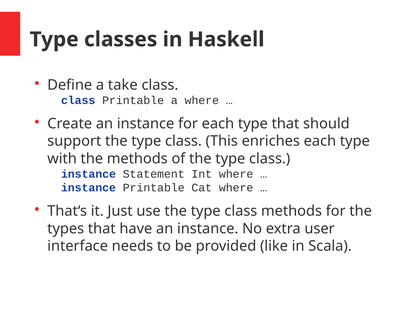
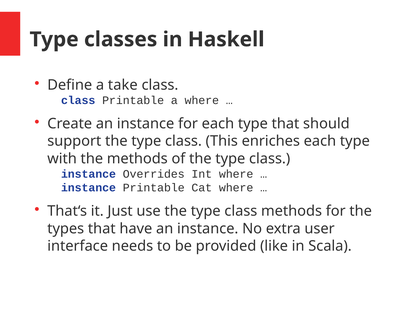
Statement: Statement -> Overrides (154, 174)
